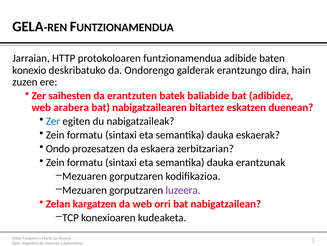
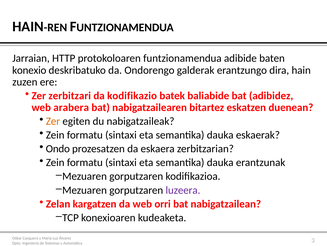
GELA: GELA -> HAIN (28, 26)
saihesten: saihesten -> zerbitzari (70, 95)
erantzuten: erantzuten -> kodifikazio (132, 95)
Zer colour: blue -> orange (53, 121)
